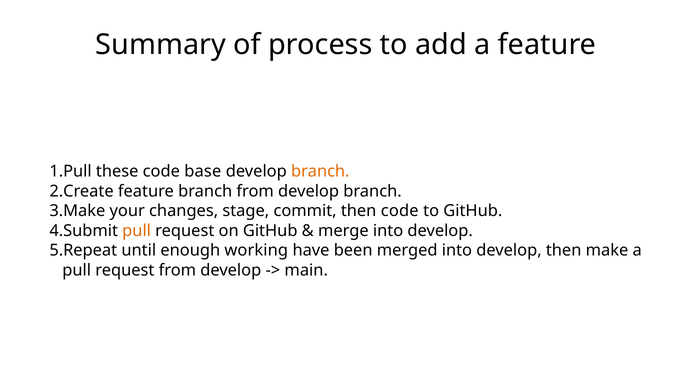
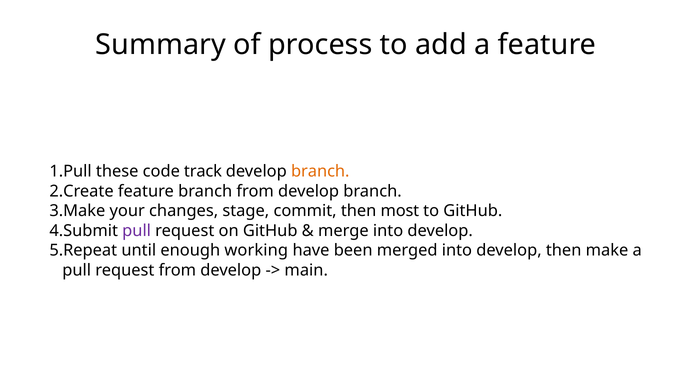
base: base -> track (203, 172)
then code: code -> most (400, 211)
pull colour: orange -> purple (137, 231)
